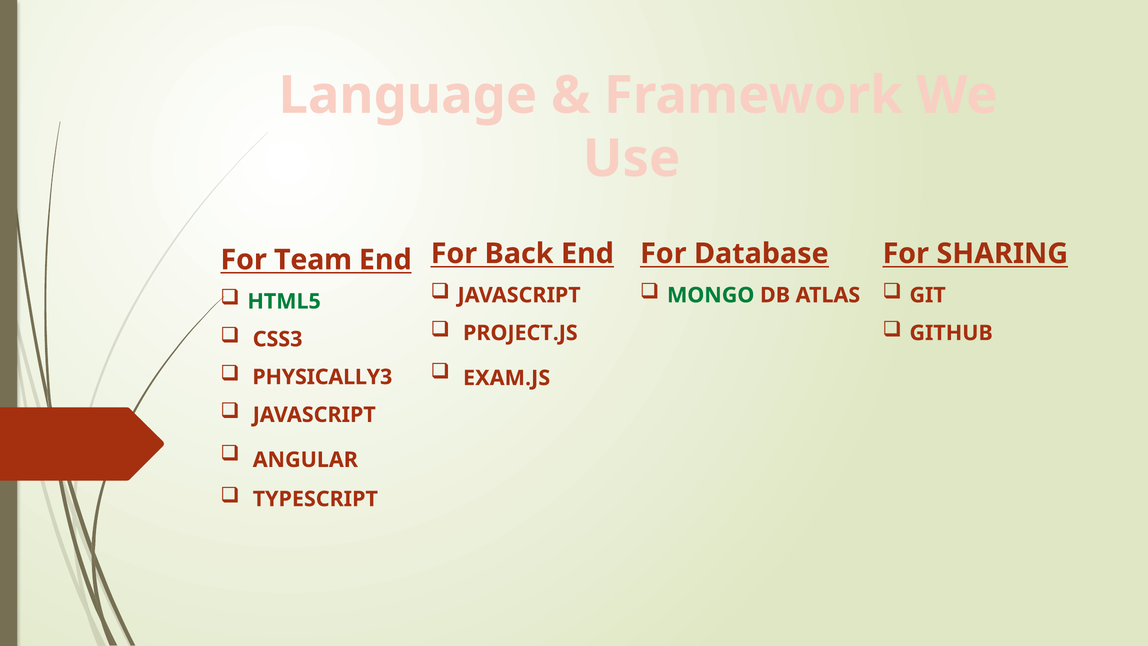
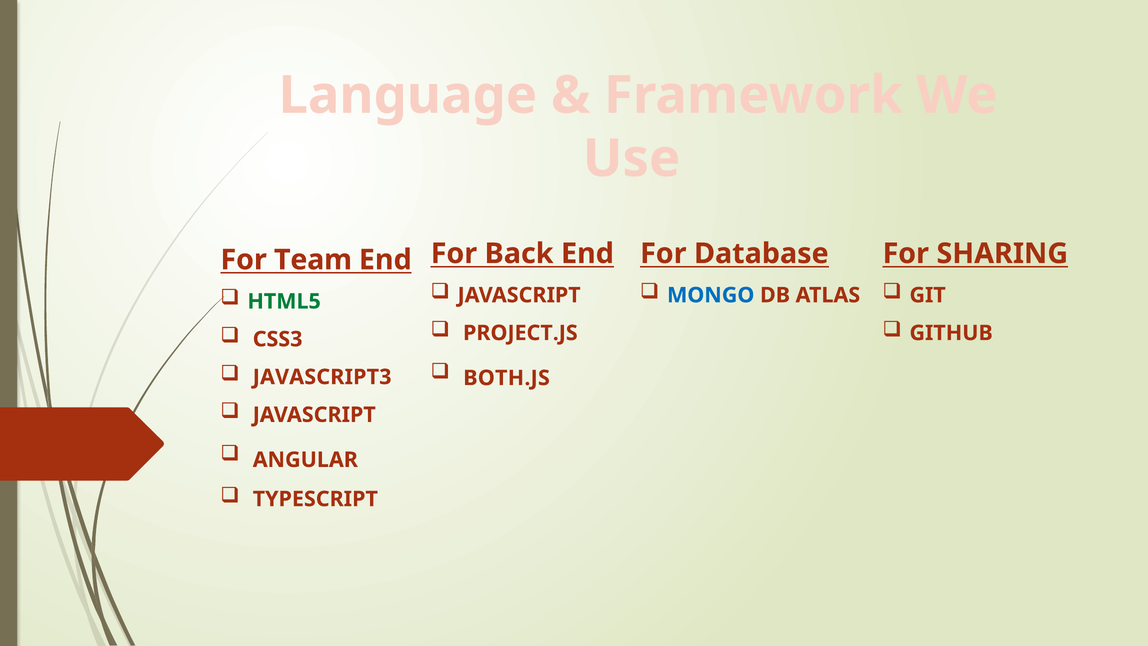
MONGO colour: green -> blue (711, 295)
EXAM.JS: EXAM.JS -> BOTH.JS (507, 378)
PHYSICALLY3: PHYSICALLY3 -> JAVASCRIPT3 (322, 377)
